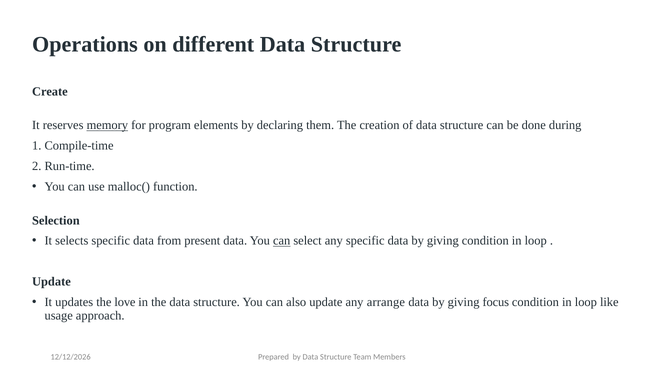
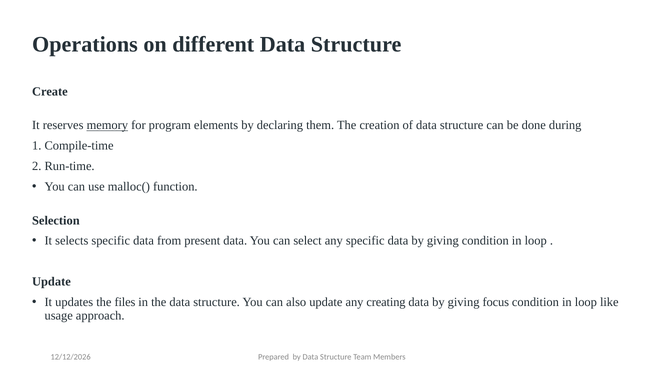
can underline: present -> none (282, 240)
love: love -> files (125, 302)
arrange: arrange -> creating (386, 302)
